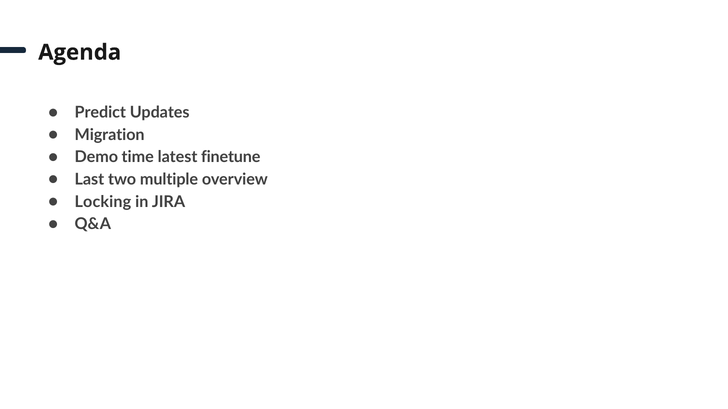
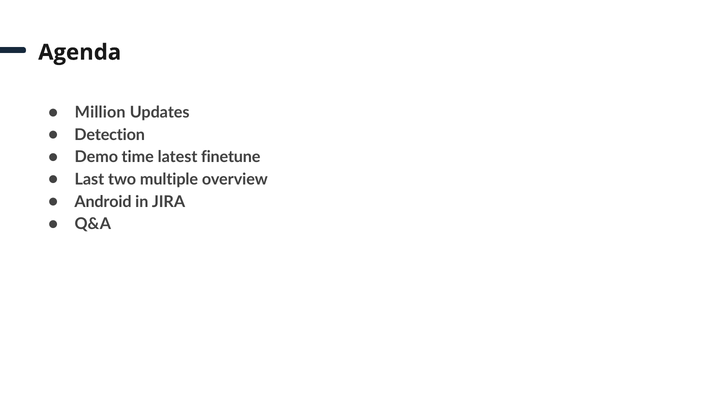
Predict: Predict -> Million (100, 113)
Migration: Migration -> Detection (110, 135)
Locking: Locking -> Android (103, 202)
